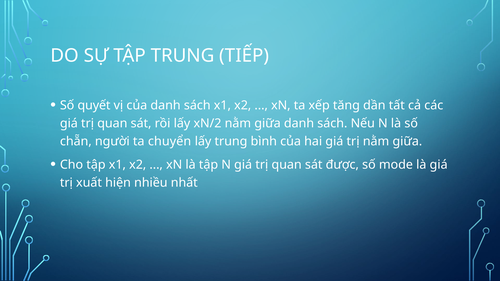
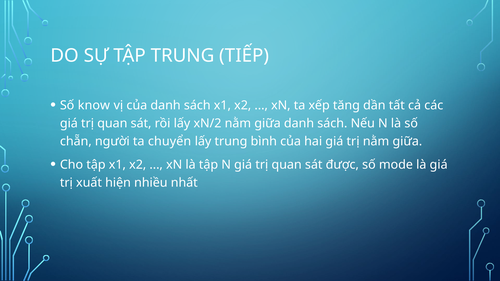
quyết: quyết -> know (94, 106)
